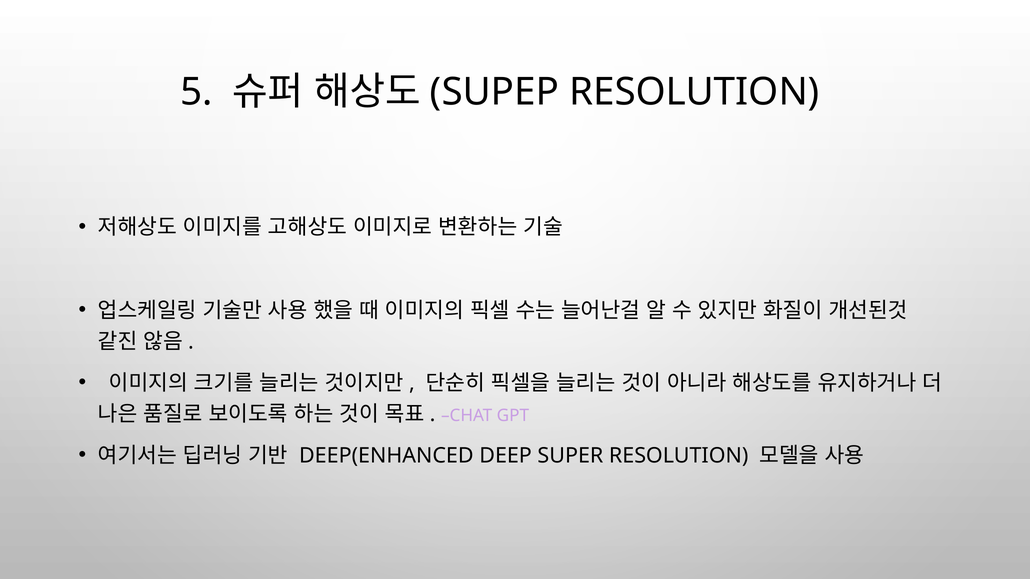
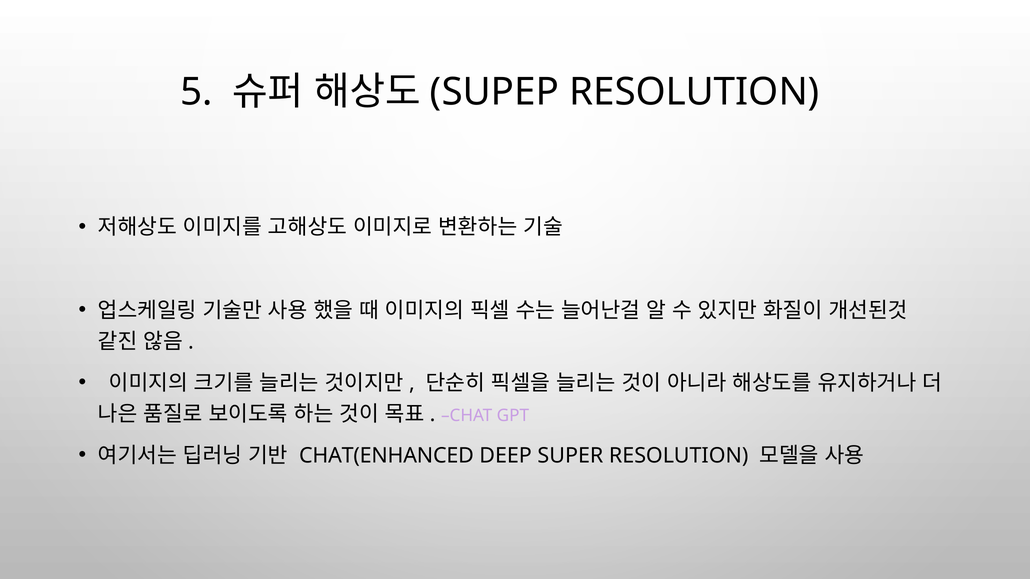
DEEP(ENHANCED: DEEP(ENHANCED -> CHAT(ENHANCED (386, 456)
